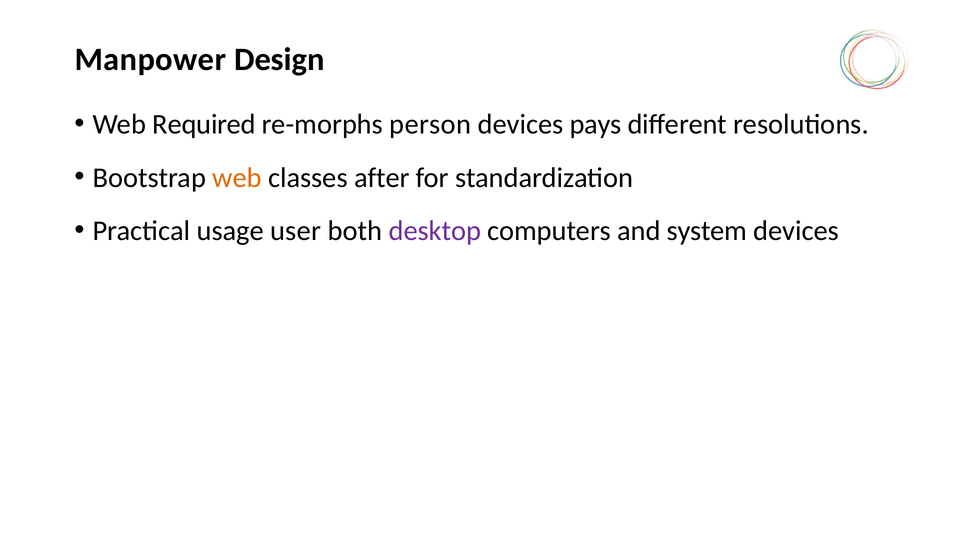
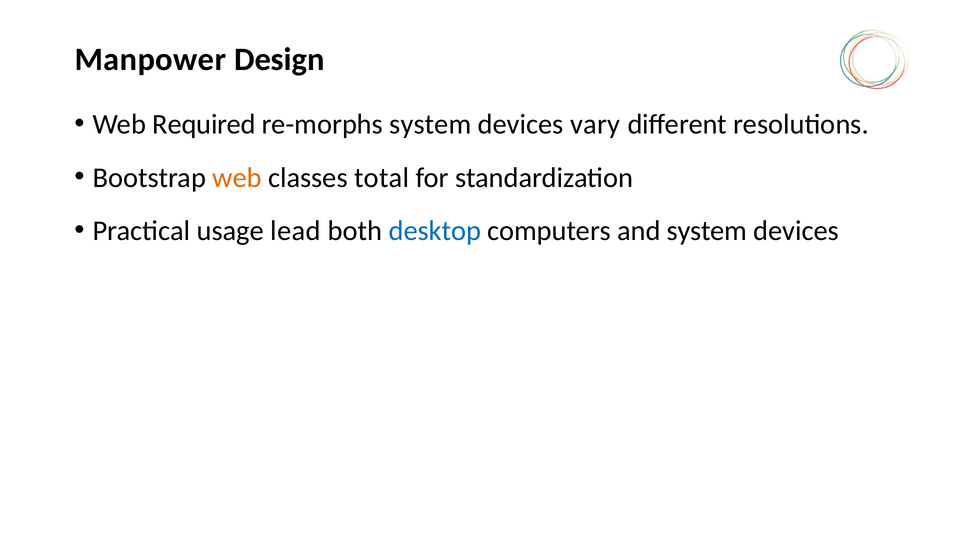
re-morphs person: person -> system (430, 124)
pays: pays -> vary (595, 124)
after: after -> total (382, 177)
user: user -> lead (296, 231)
desktop colour: purple -> blue (435, 231)
